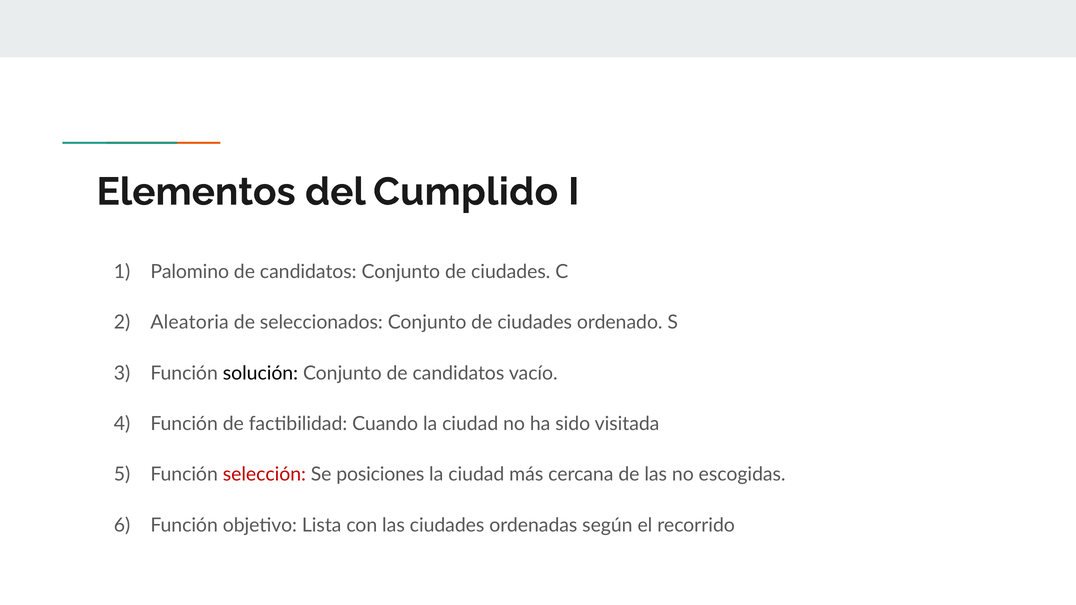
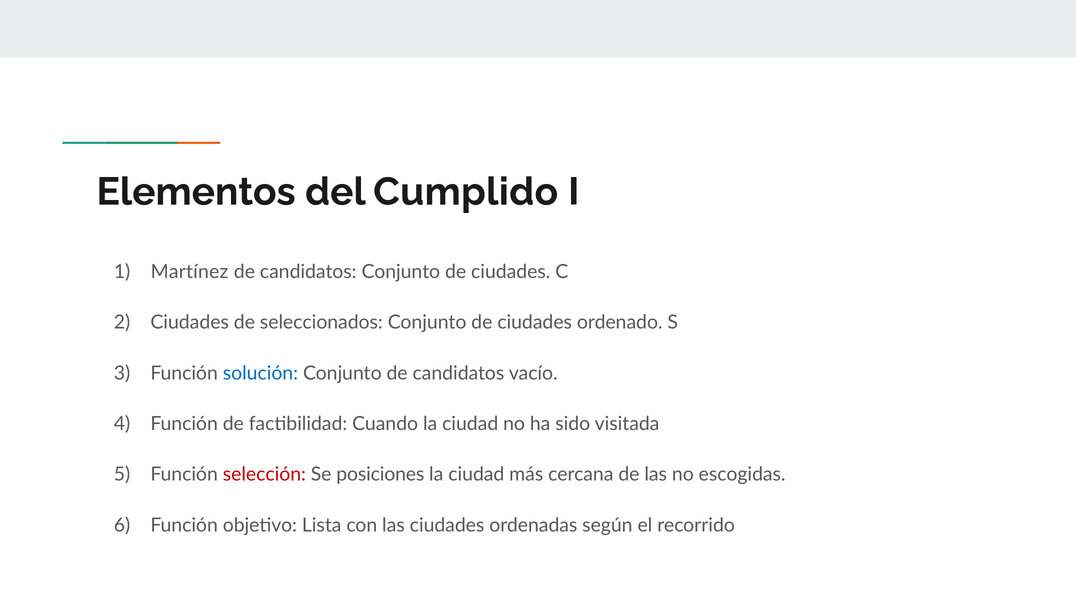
Palomino: Palomino -> Martínez (190, 272)
Aleatoria: Aleatoria -> Ciudades (190, 323)
solución colour: black -> blue (260, 373)
